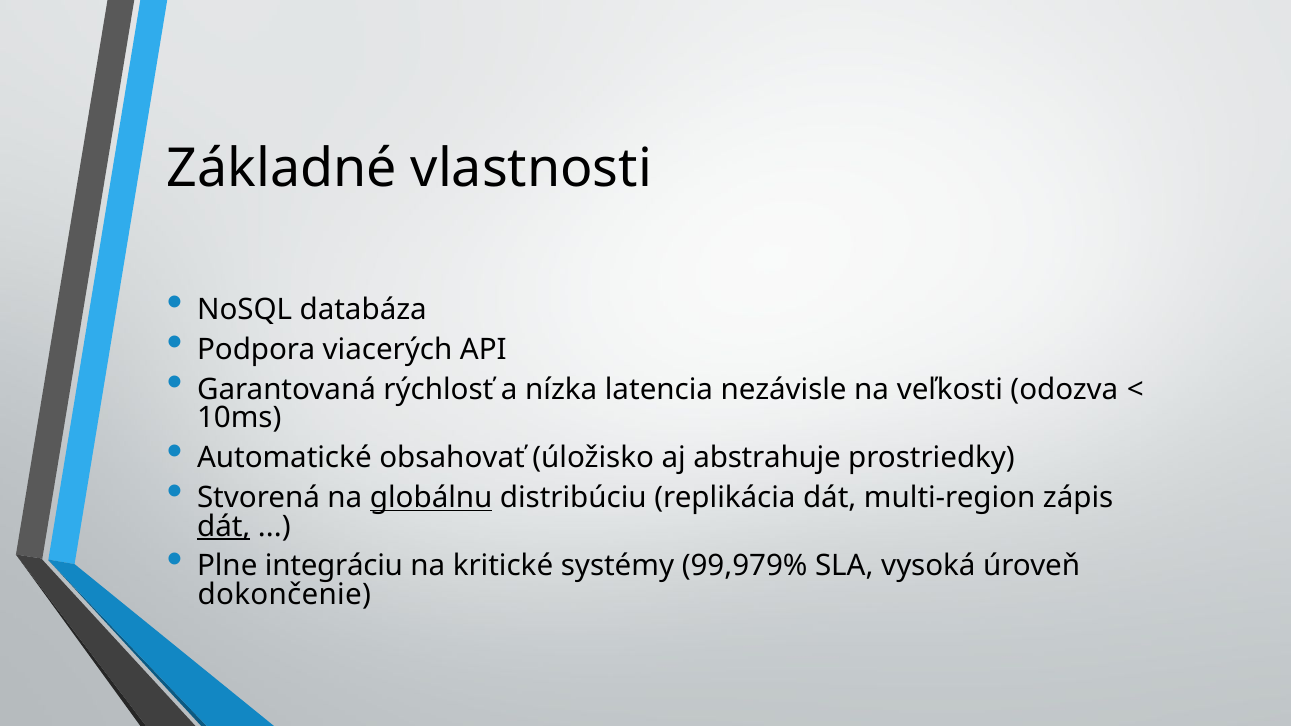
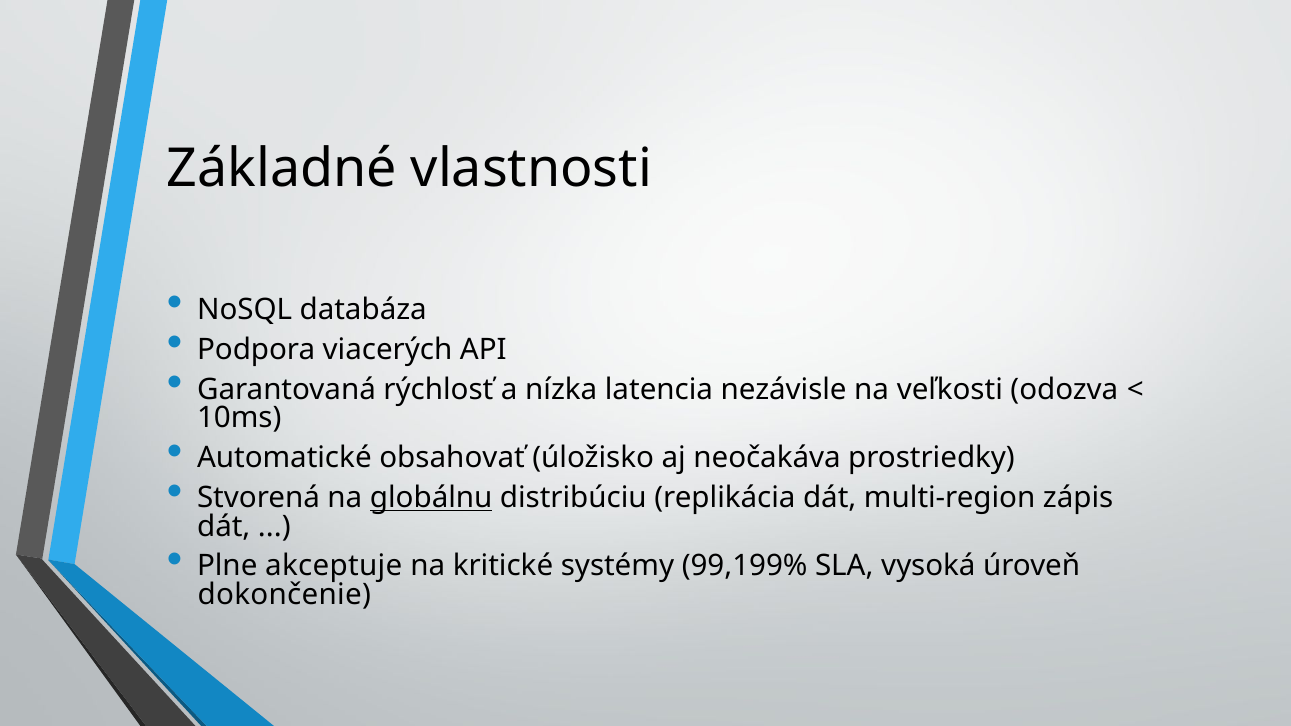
abstrahuje: abstrahuje -> neočakáva (767, 458)
dát underline: present -> none (224, 526)
integráciu: integráciu -> akceptuje (334, 566)
99,979%: 99,979% -> 99,199% (745, 566)
